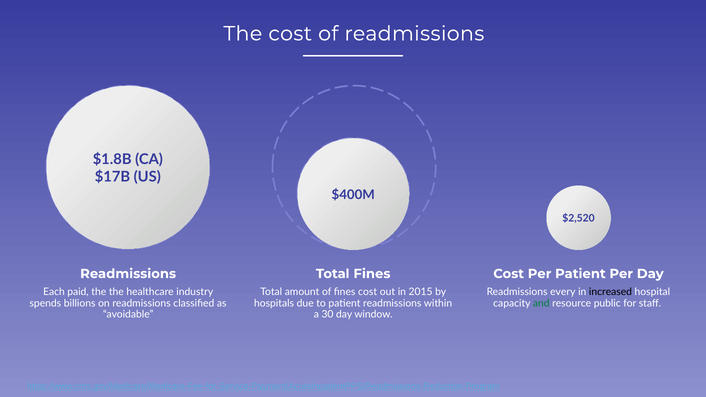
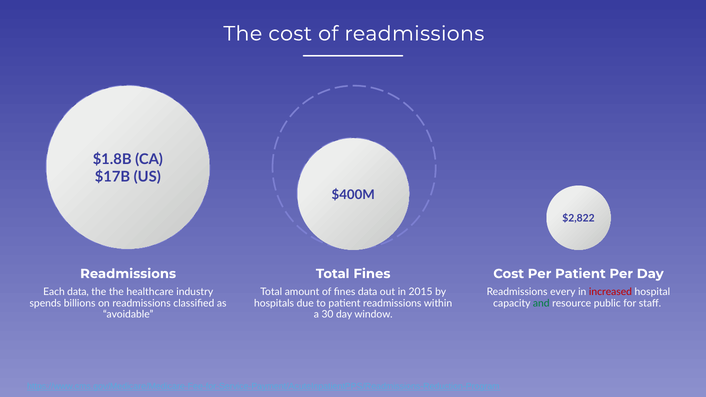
$2,520: $2,520 -> $2,822 (578, 218)
Each paid: paid -> data (78, 292)
fines cost: cost -> data (368, 292)
increased colour: black -> red (610, 292)
